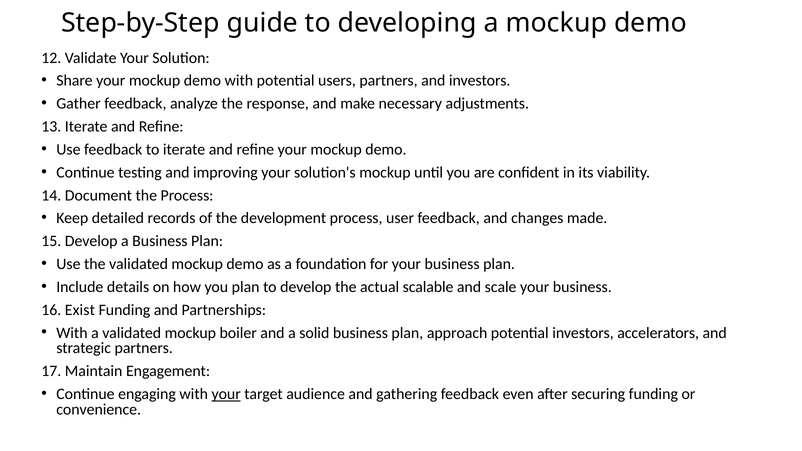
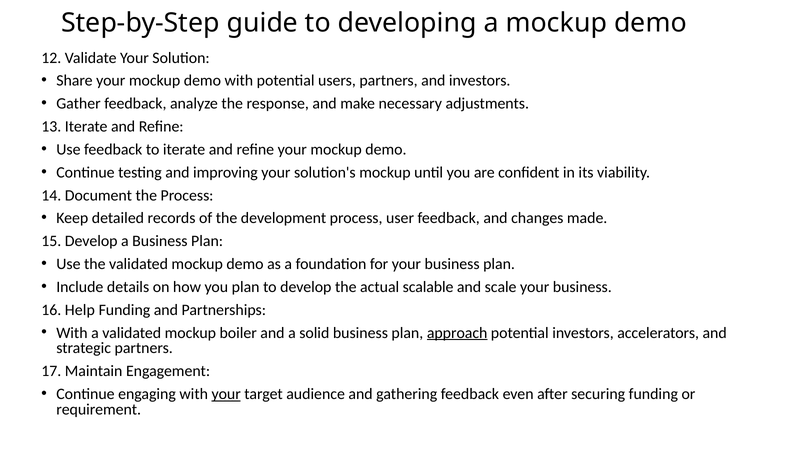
Exist: Exist -> Help (80, 310)
approach underline: none -> present (457, 333)
convenience: convenience -> requirement (99, 410)
